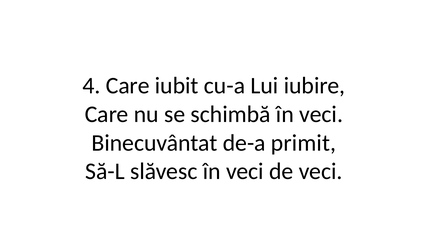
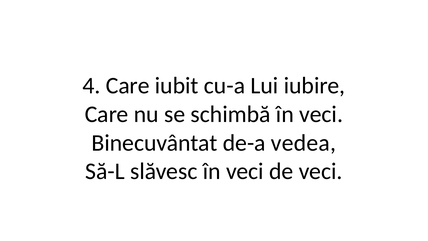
primit: primit -> vedea (304, 143)
